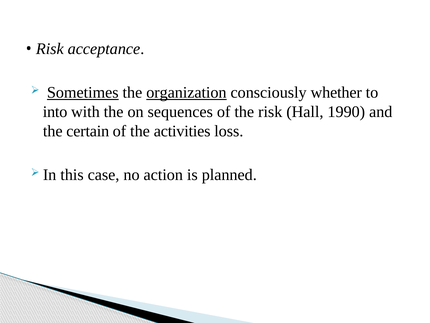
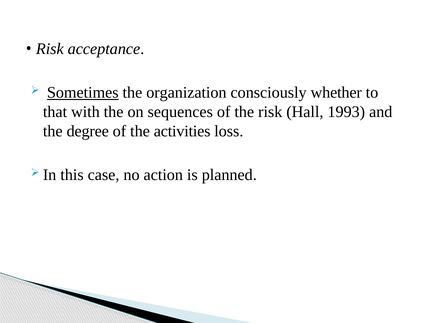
organization underline: present -> none (186, 92)
into: into -> that (55, 112)
1990: 1990 -> 1993 (346, 112)
certain: certain -> degree (88, 131)
